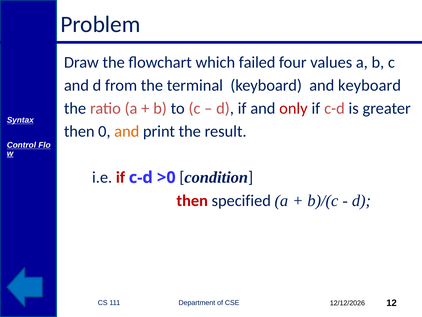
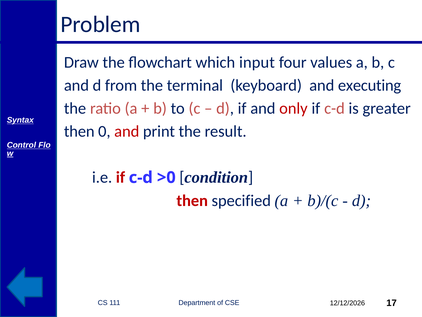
failed: failed -> input (257, 62)
and keyboard: keyboard -> executing (370, 85)
and colour: orange -> red (127, 131)
12: 12 -> 17 (392, 302)
